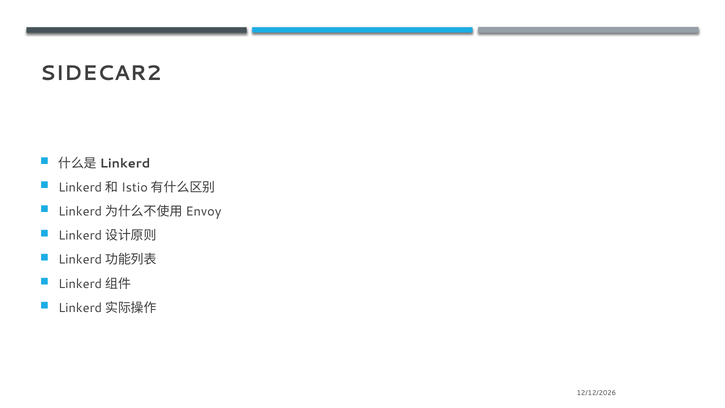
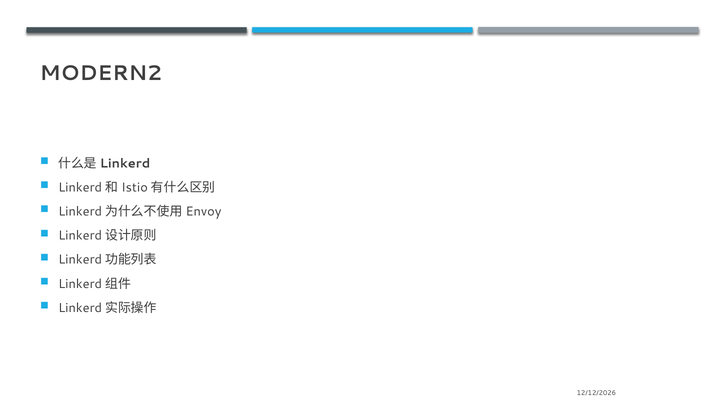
SIDECAR2: SIDECAR2 -> MODERN2 (101, 73)
